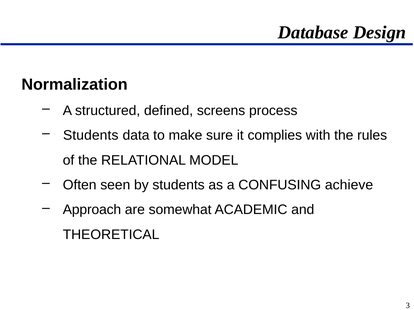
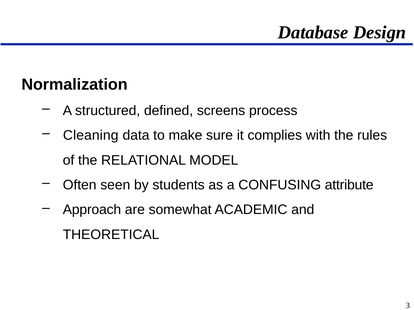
Students: Students -> Cleaning (91, 136)
achieve: achieve -> attribute (349, 185)
